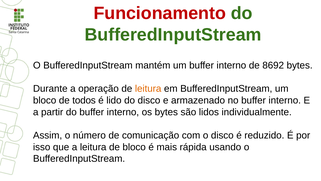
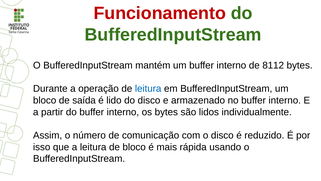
8692: 8692 -> 8112 (273, 65)
leitura colour: orange -> blue (148, 88)
todos: todos -> saída (84, 100)
